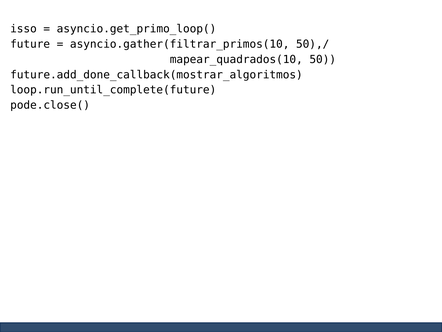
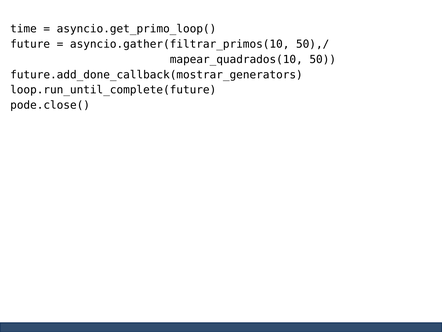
isso: isso -> time (23, 29)
future.add_done_callback(mostrar_algoritmos: future.add_done_callback(mostrar_algoritmos -> future.add_done_callback(mostrar_generators (156, 75)
